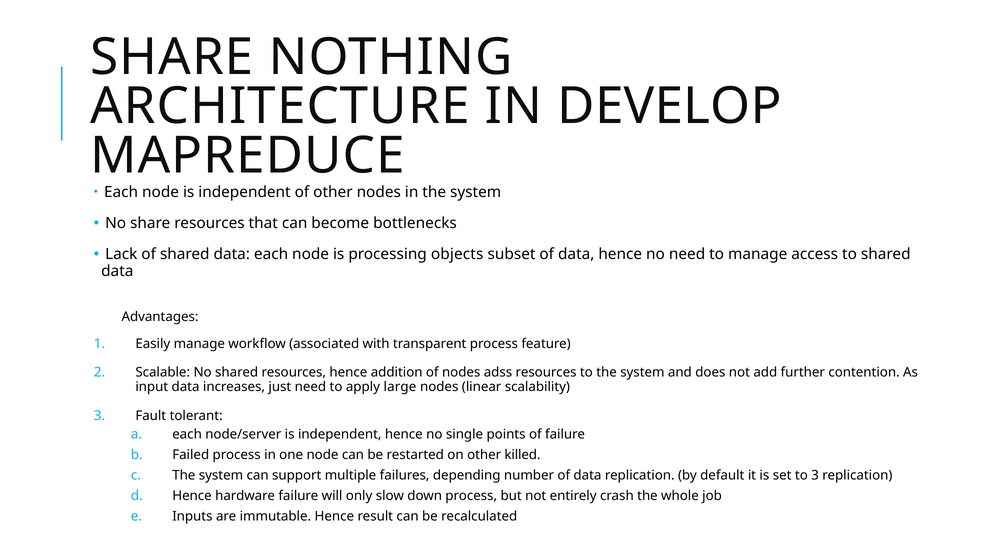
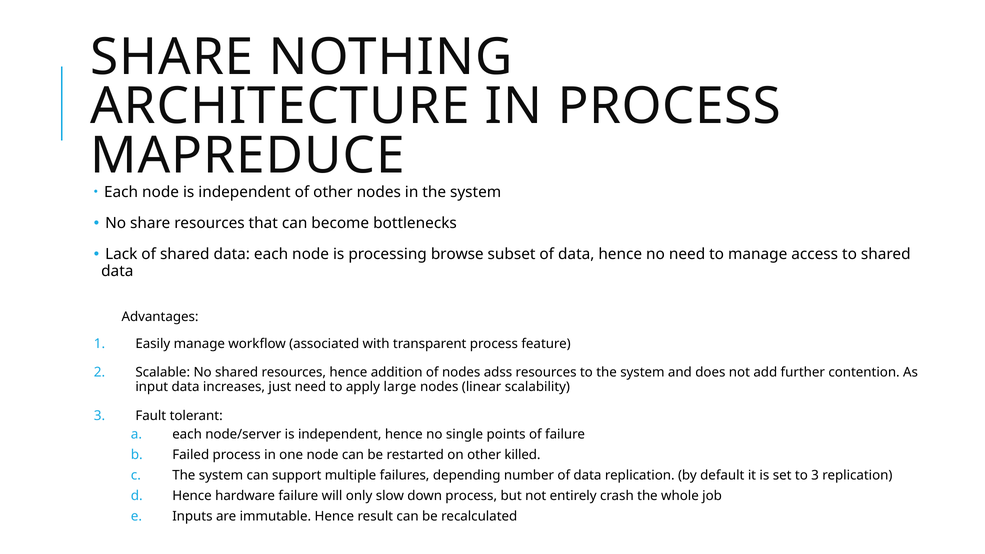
IN DEVELOP: DEVELOP -> PROCESS (669, 106)
objects: objects -> browse (457, 254)
